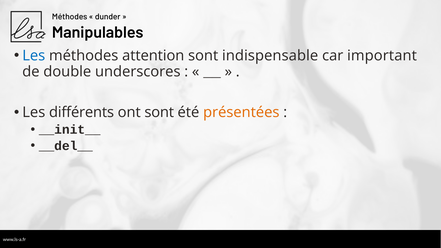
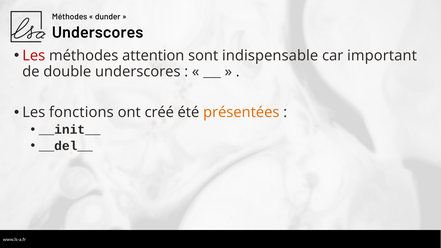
Manipulables: Manipulables -> Underscores (98, 32)
Les colour: blue -> red (34, 56)
différents: différents -> fonctions (81, 112)
ont sont: sont -> créé (159, 112)
